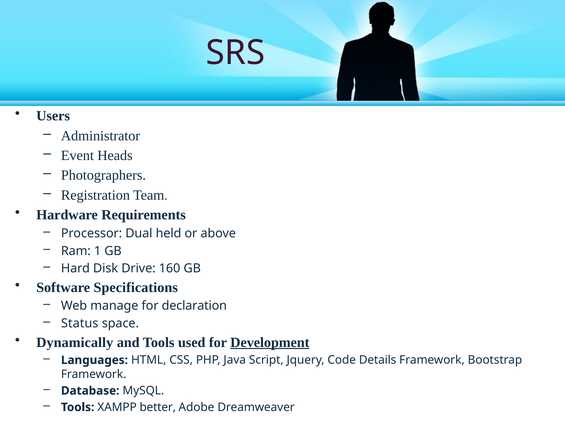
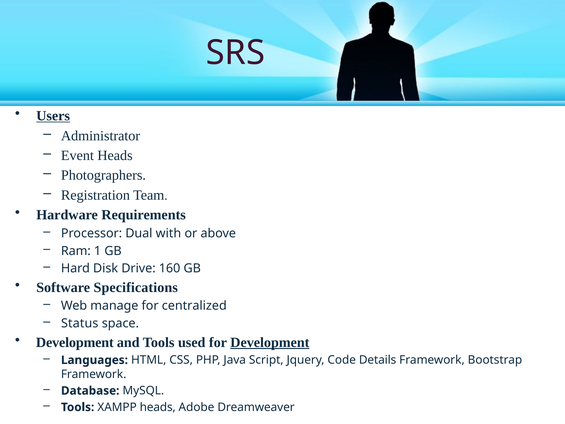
Users underline: none -> present (53, 116)
held: held -> with (168, 233)
declaration: declaration -> centralized (194, 306)
Dynamically: Dynamically -> Development (75, 342)
XAMPP better: better -> heads (158, 407)
